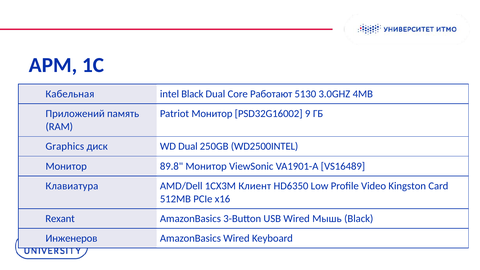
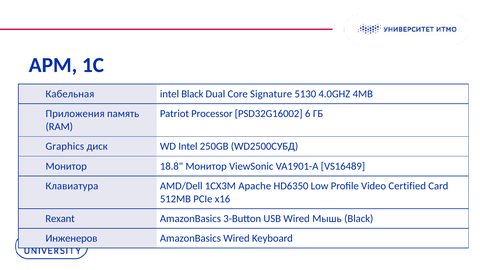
Работают: Работают -> Signature (271, 94)
3.0GHZ: 3.0GHZ -> 4.0GHZ (334, 94)
Приложений: Приложений -> Приложения (75, 114)
Patriot Монитор: Монитор -> Processor (212, 114)
9: 9 -> 6 (308, 114)
WD Dual: Dual -> Intel (188, 146)
WD2500INTEL: WD2500INTEL -> WD2500СУБД (265, 146)
89.8: 89.8 -> 18.8 (171, 166)
Клиент: Клиент -> Apache (255, 186)
Kingston: Kingston -> Certified (407, 186)
